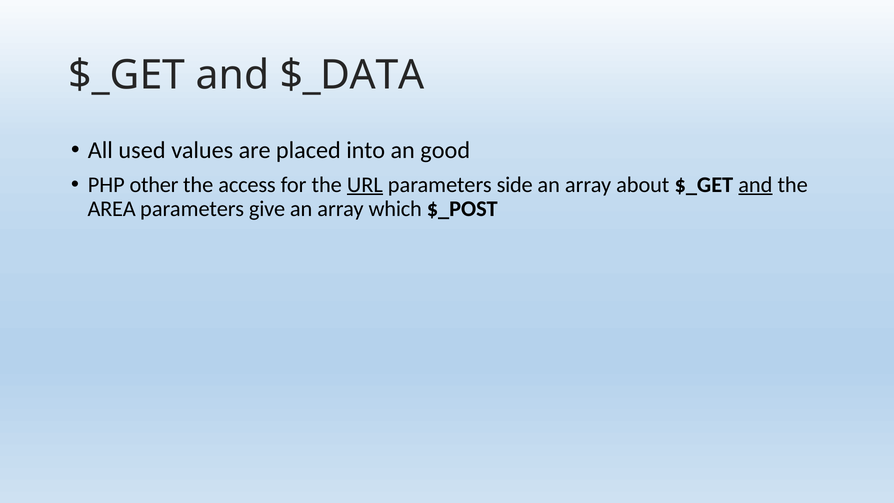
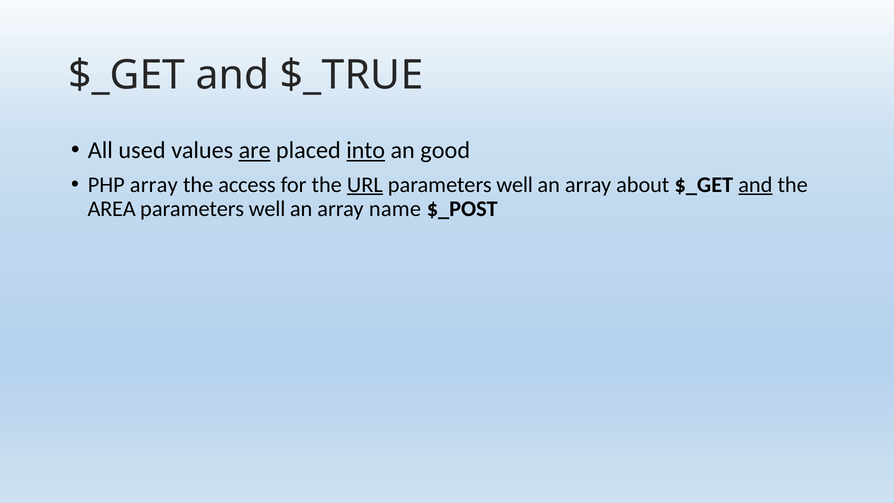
$_DATA: $_DATA -> $_TRUE (352, 75)
are underline: none -> present (255, 150)
into underline: none -> present (366, 150)
PHP other: other -> array (154, 185)
side: side -> well (515, 185)
give: give -> well (267, 209)
which: which -> name (395, 209)
